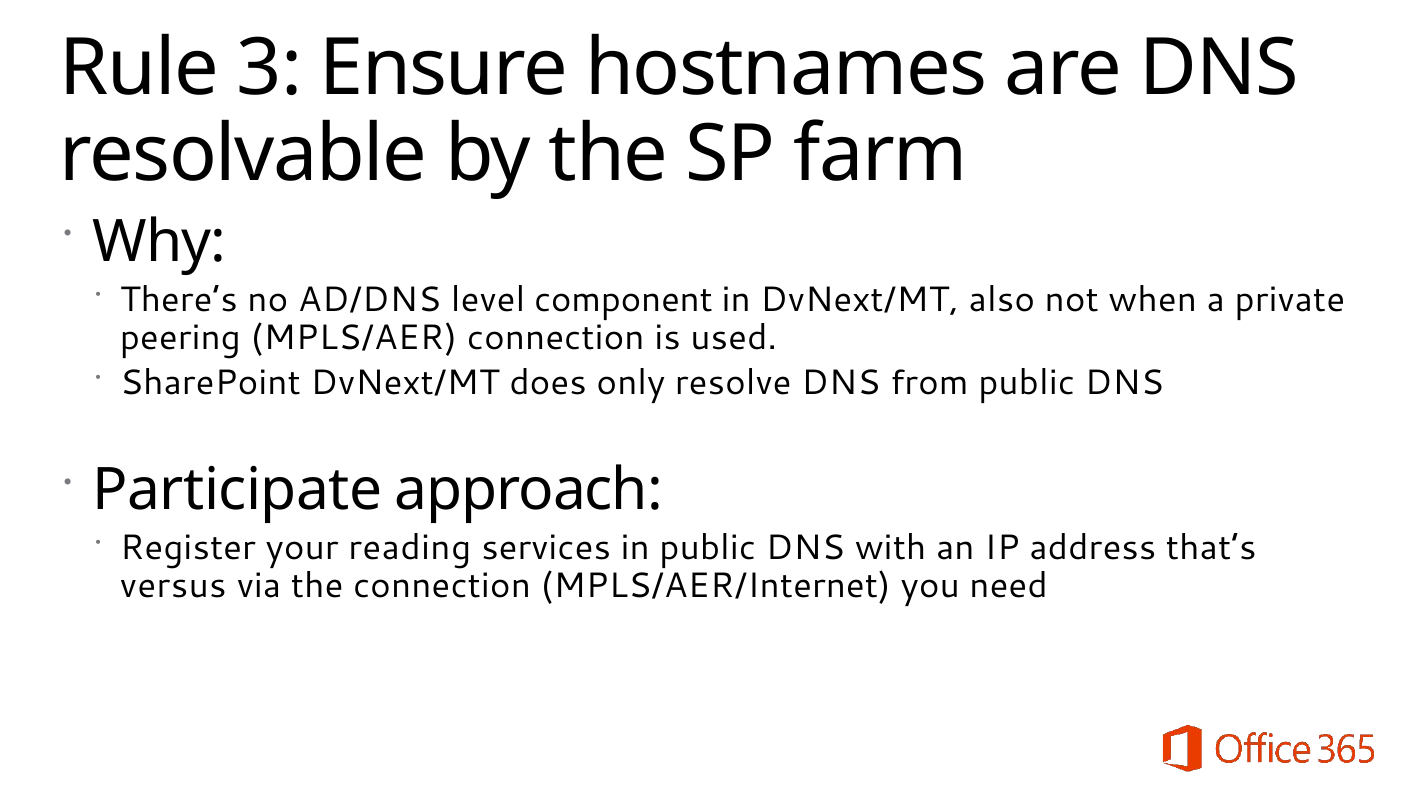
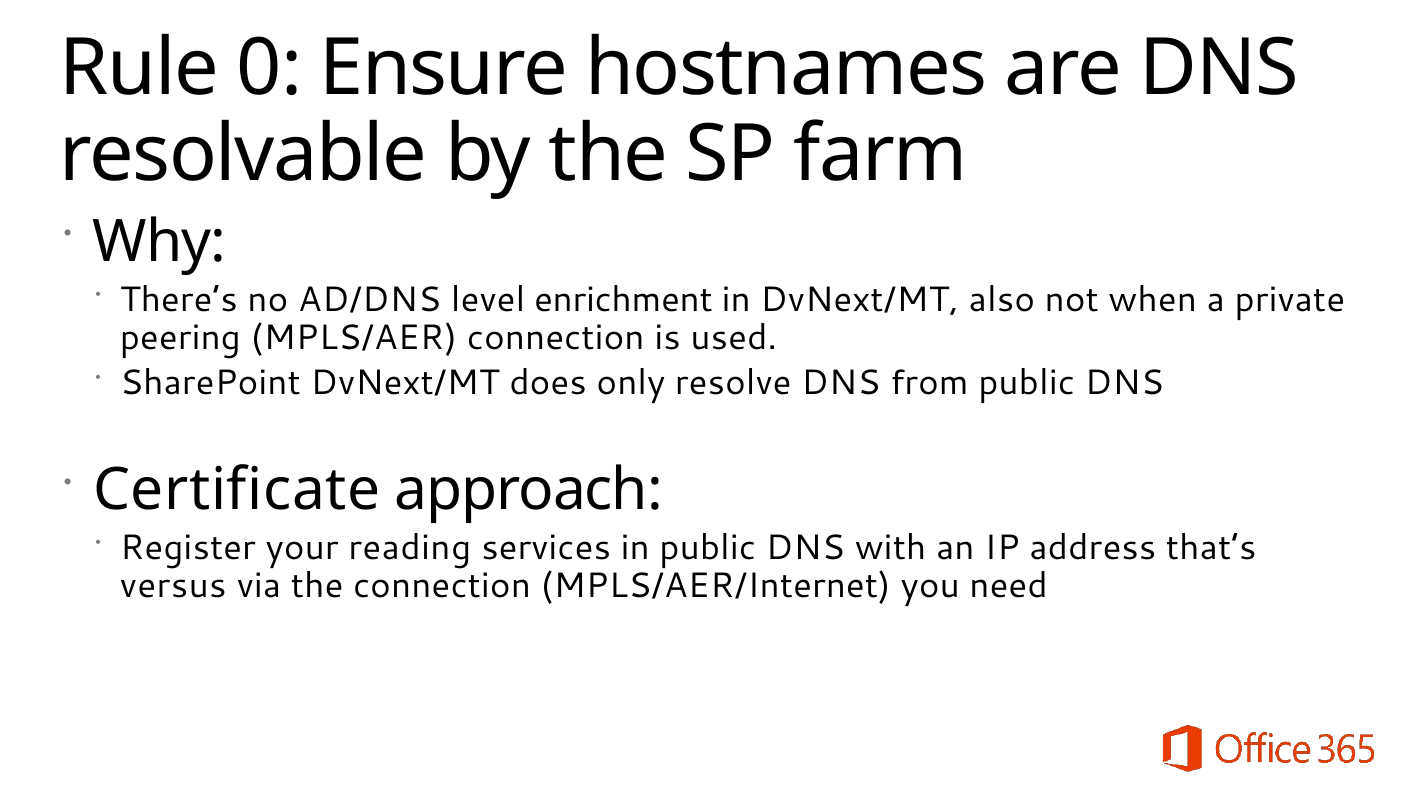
3: 3 -> 0 (269, 69)
component: component -> enrichment (623, 300)
Participate: Participate -> Certificate (237, 490)
